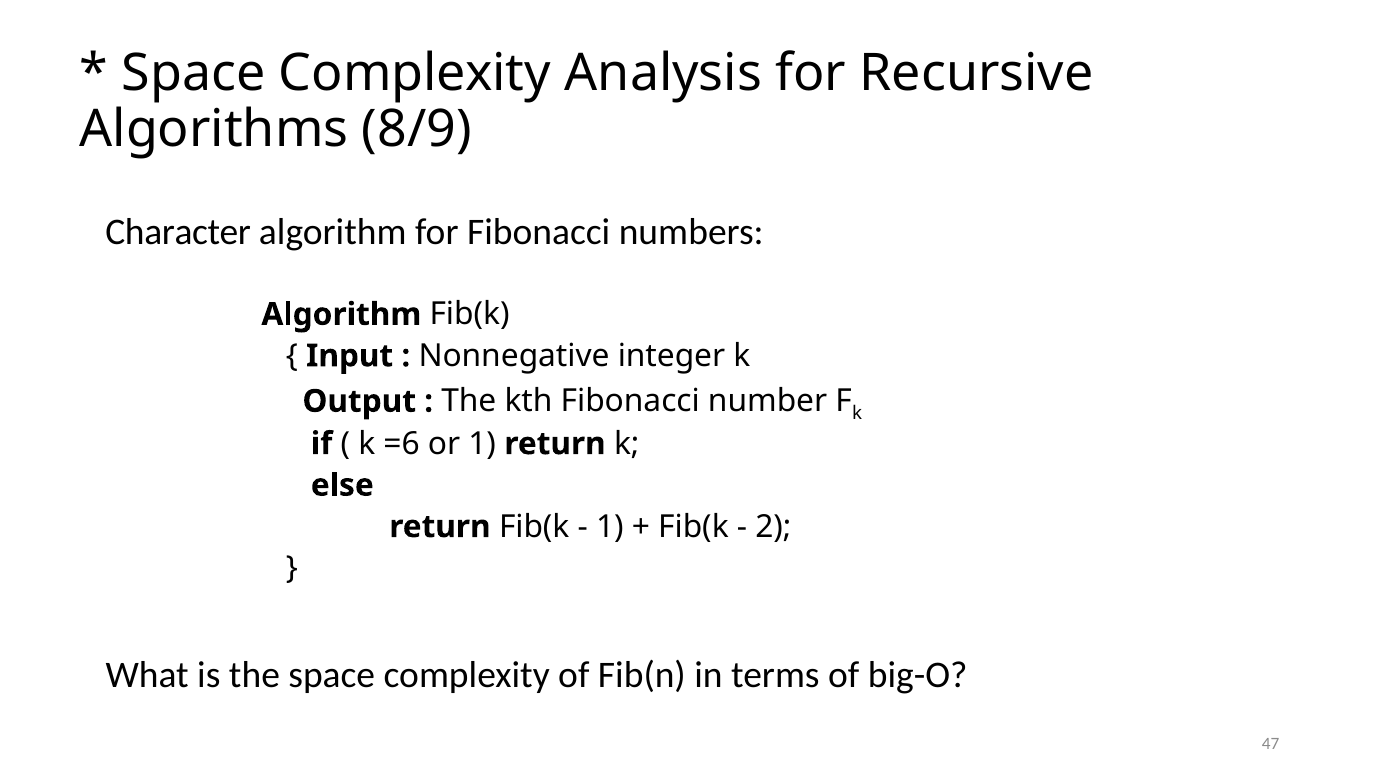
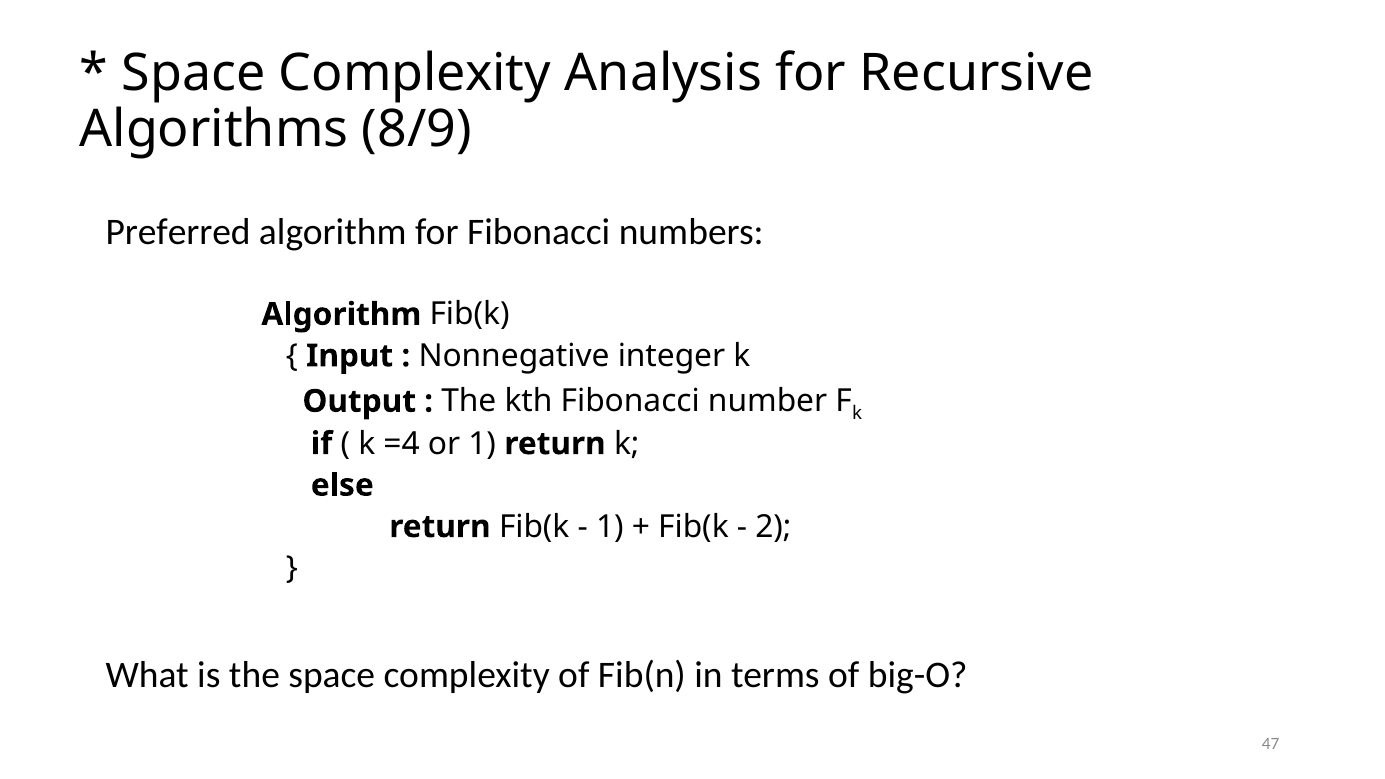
Character: Character -> Preferred (178, 233)
=6: =6 -> =4 (402, 444)
